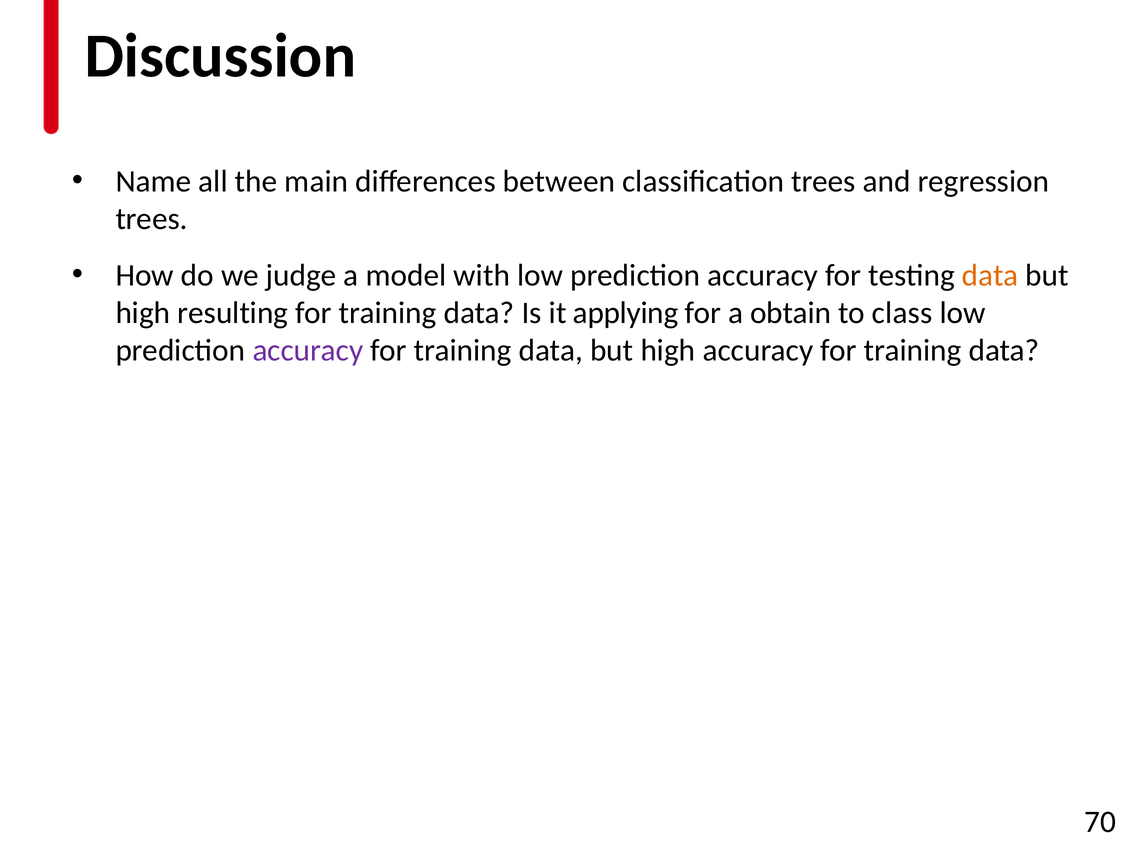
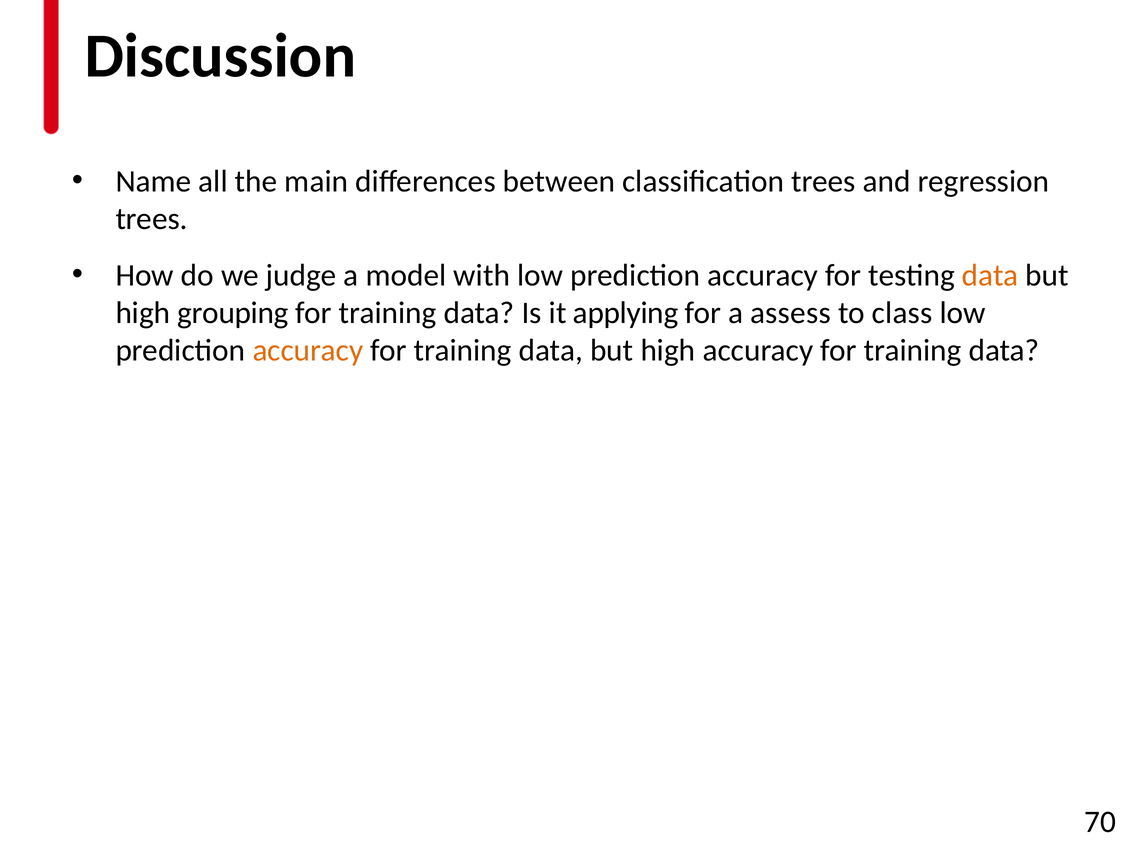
resulting: resulting -> grouping (233, 313)
obtain: obtain -> assess (790, 313)
accuracy colour: purple -> orange (308, 351)
